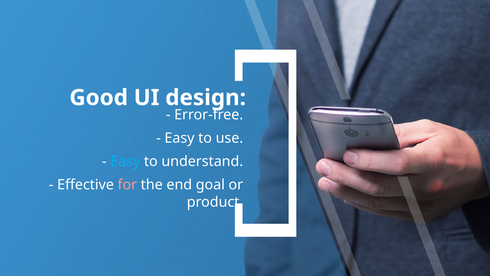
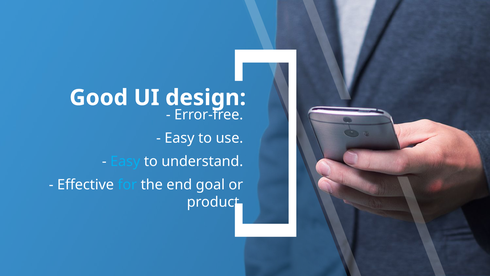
for colour: pink -> light blue (127, 185)
